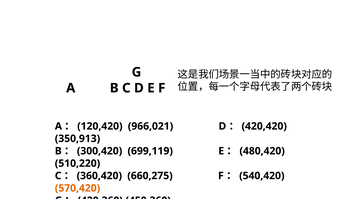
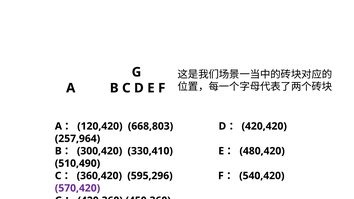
966,021: 966,021 -> 668,803 (151, 126)
350,913: 350,913 -> 257,964 (77, 139)
699,119: 699,119 -> 330,410 (150, 151)
510,220: 510,220 -> 510,490 (77, 163)
660,275: 660,275 -> 595,296 (150, 176)
570,420 colour: orange -> purple (77, 188)
